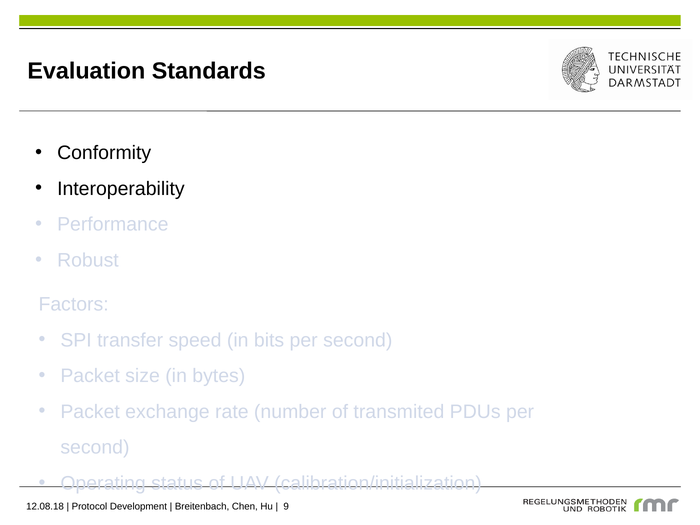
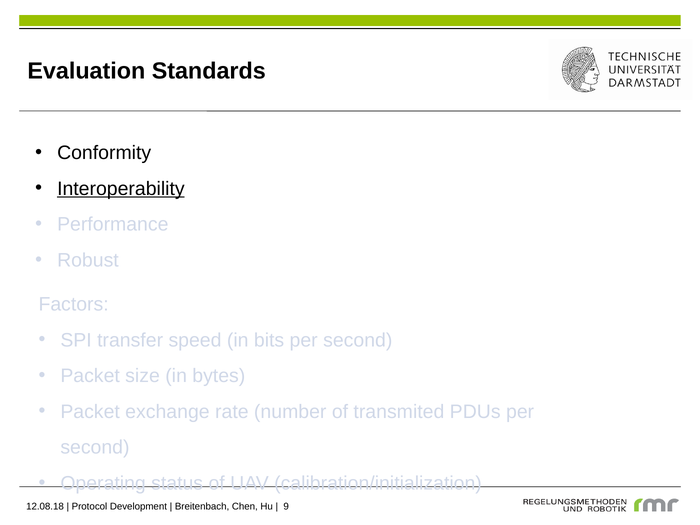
Interoperability underline: none -> present (121, 189)
